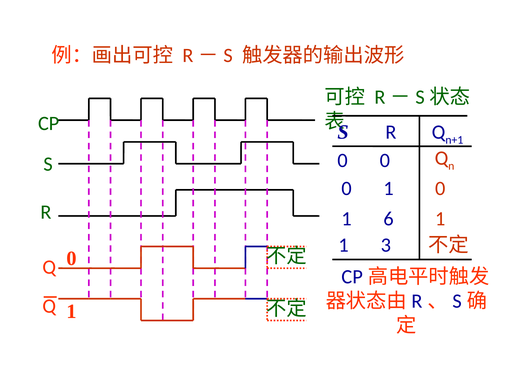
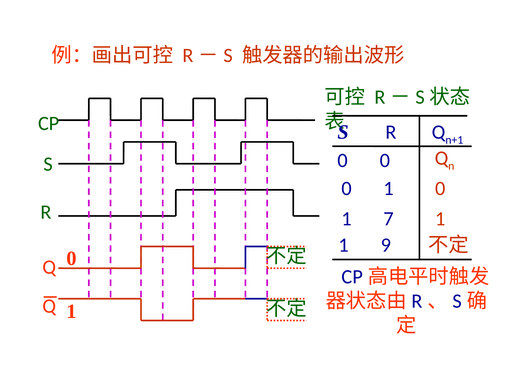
6: 6 -> 7 (389, 219)
3: 3 -> 9 (386, 245)
